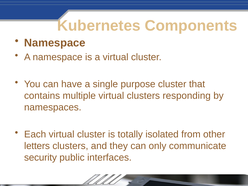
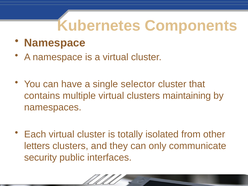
purpose: purpose -> selector (138, 84)
responding: responding -> maintaining (187, 96)
